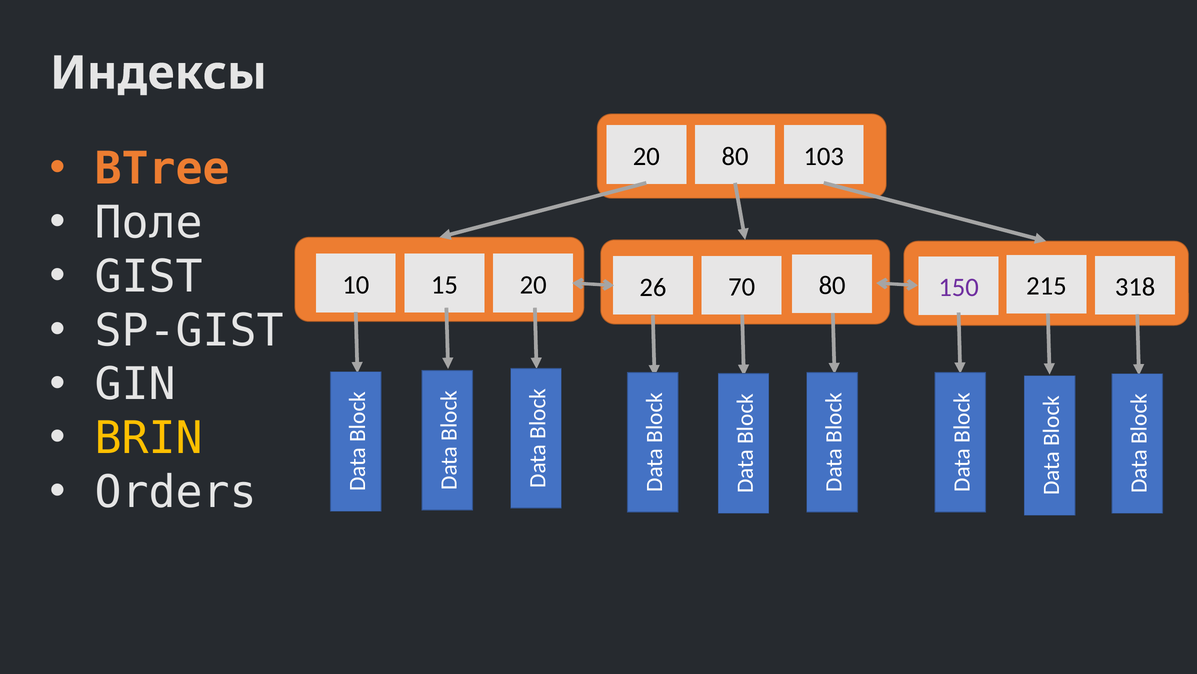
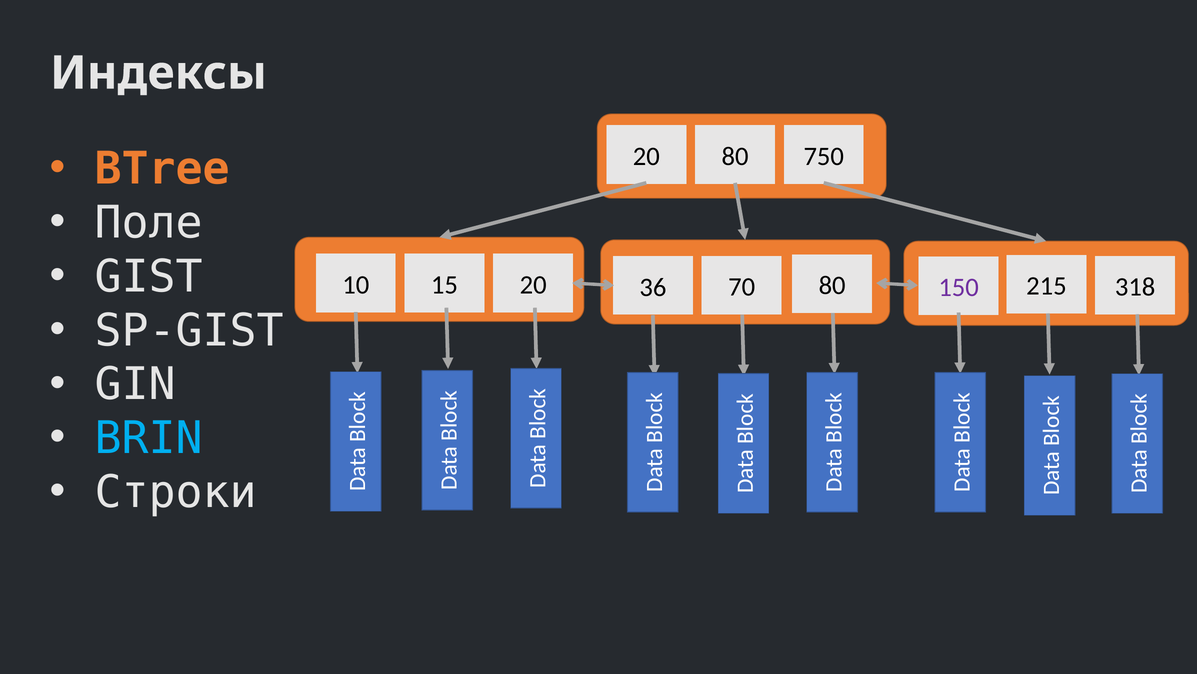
103: 103 -> 750 (824, 156)
26: 26 -> 36 (653, 287)
BRIN colour: yellow -> light blue (149, 438)
Orders: Orders -> Строки (176, 492)
